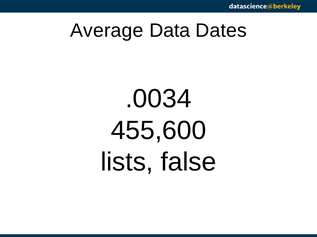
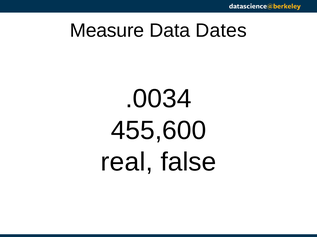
Average: Average -> Measure (107, 31)
lists: lists -> real (127, 162)
